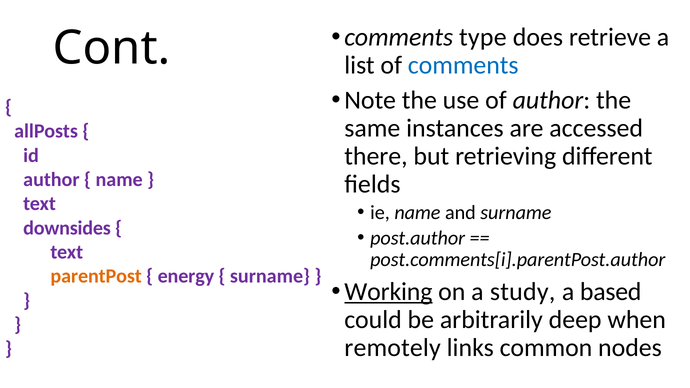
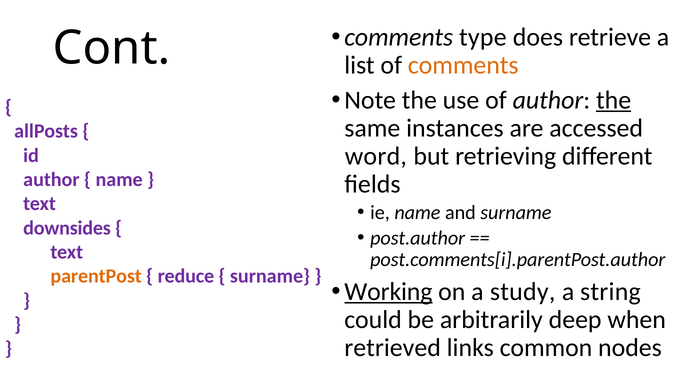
comments colour: blue -> orange (463, 65)
the underline: none -> present (614, 100)
there: there -> word (376, 156)
energy: energy -> reduce (186, 276)
based: based -> string (610, 292)
remotely: remotely -> retrieved (393, 348)
